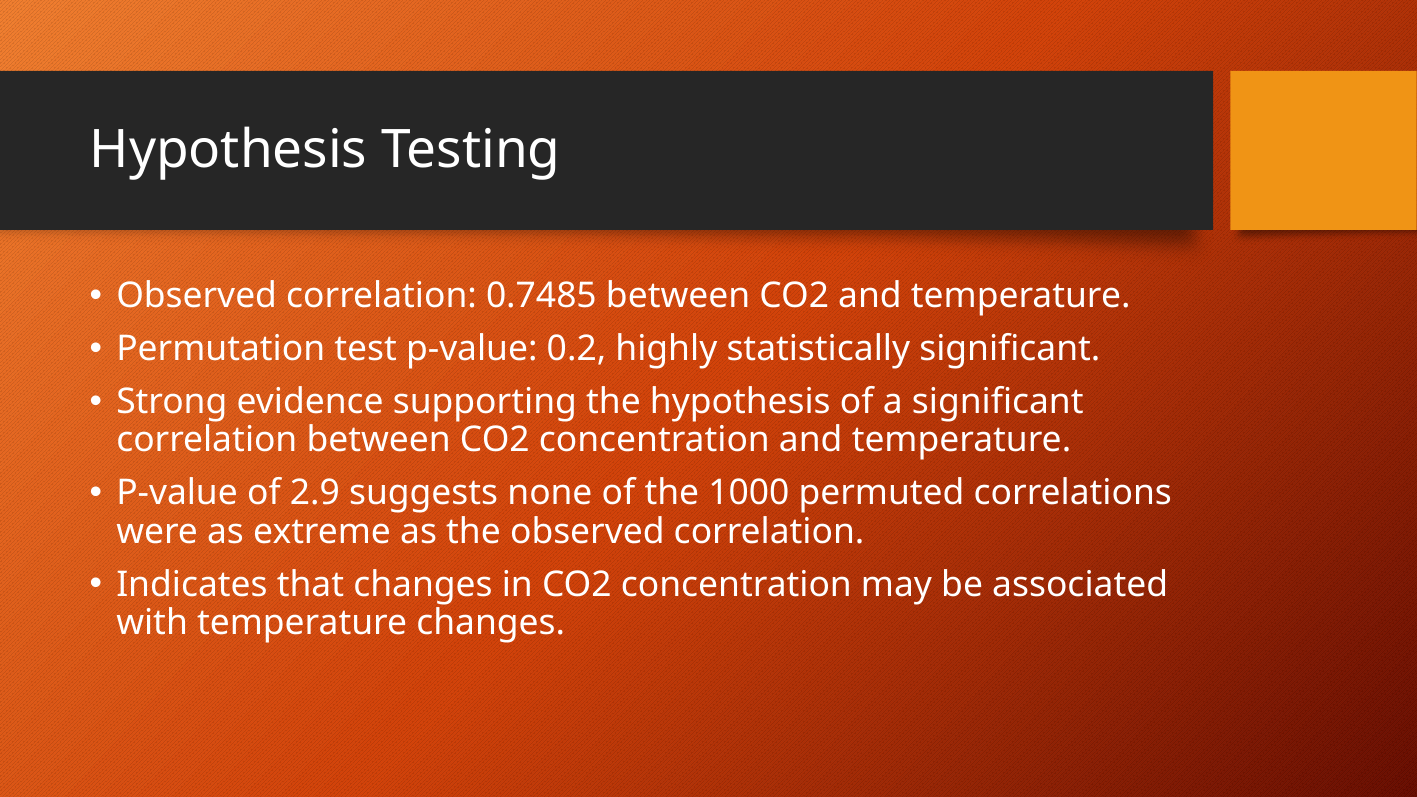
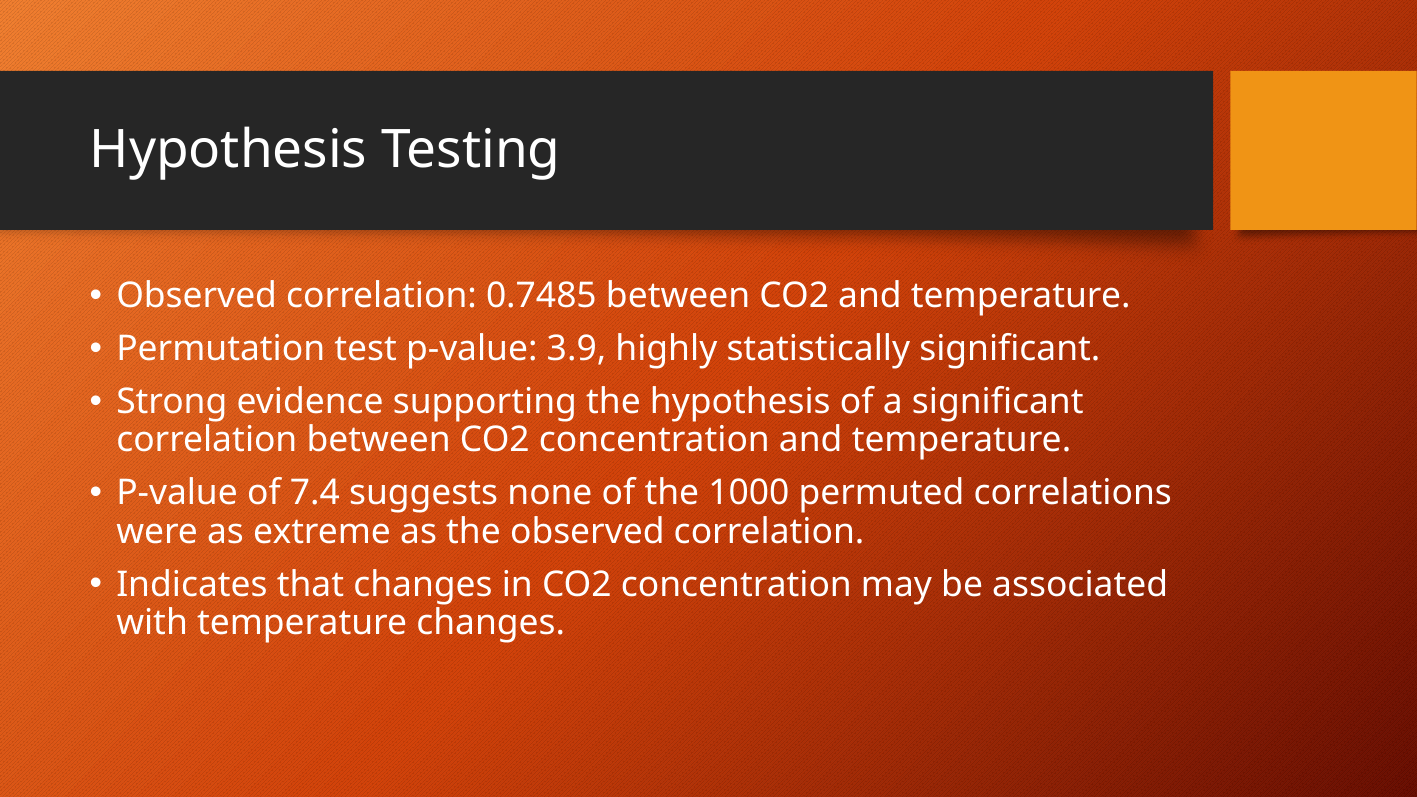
0.2: 0.2 -> 3.9 (577, 349)
2.9: 2.9 -> 7.4 (315, 493)
